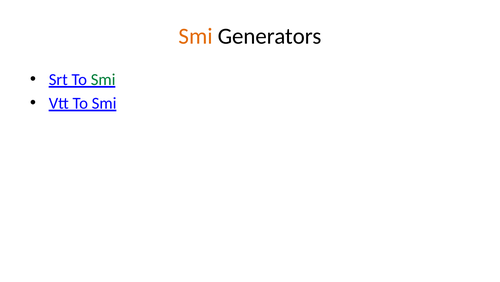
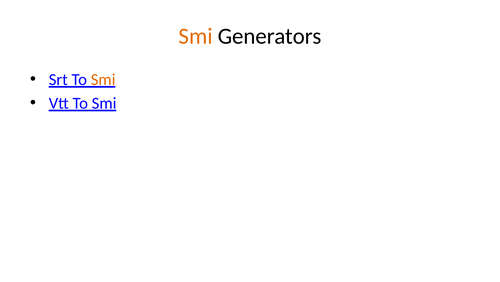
Smi colour: green -> orange (103, 79)
